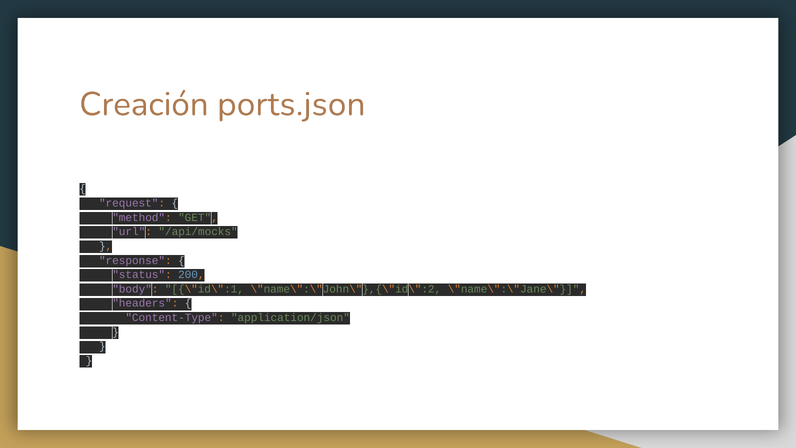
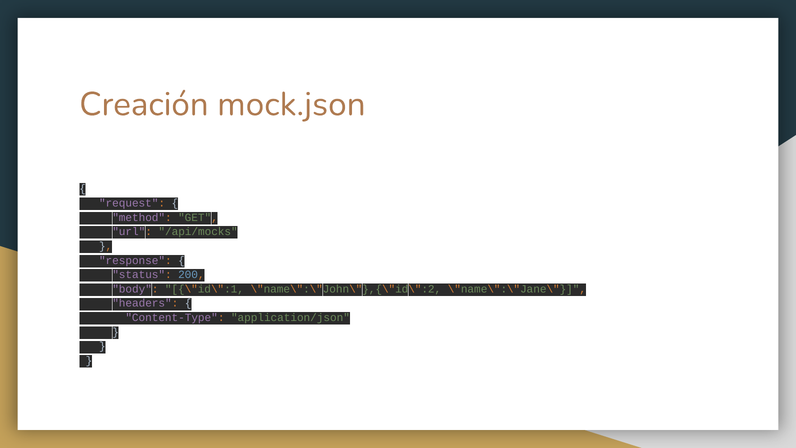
ports.json: ports.json -> mock.json (291, 104)
